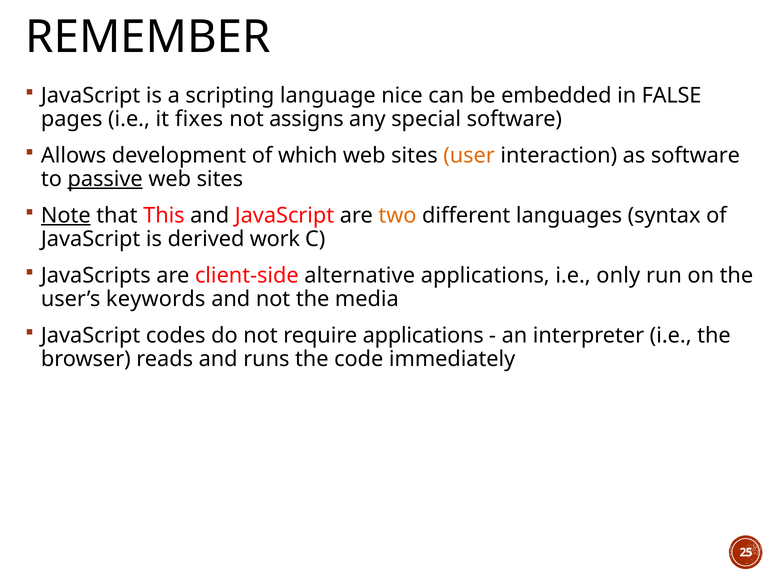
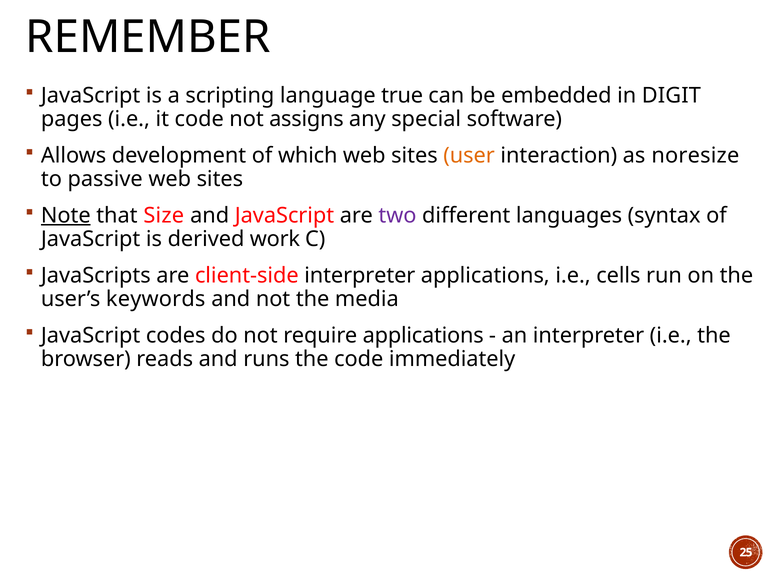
nice: nice -> true (402, 95)
FALSE: FALSE -> DIGIT (671, 95)
it fixes: fixes -> code (199, 119)
as software: software -> noresize (695, 155)
passive underline: present -> none (105, 179)
This: This -> Size (164, 215)
two colour: orange -> purple (397, 215)
client-side alternative: alternative -> interpreter (360, 275)
only: only -> cells (618, 275)
